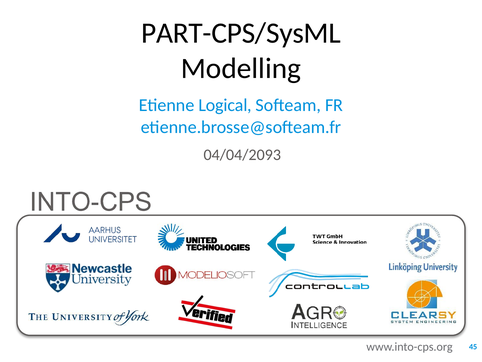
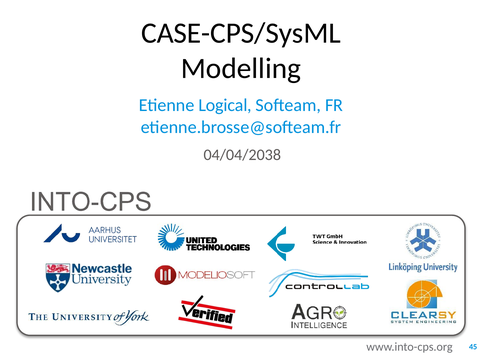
PART-CPS/SysML: PART-CPS/SysML -> CASE-CPS/SysML (241, 33)
04/04/2093: 04/04/2093 -> 04/04/2038 (242, 154)
